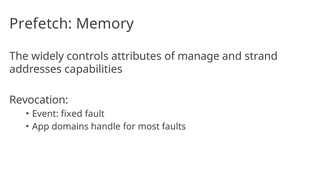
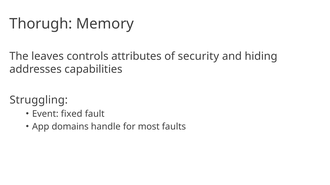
Prefetch: Prefetch -> Thorugh (41, 24)
widely: widely -> leaves (48, 56)
manage: manage -> security (198, 56)
strand: strand -> hiding (261, 56)
Revocation: Revocation -> Struggling (39, 100)
